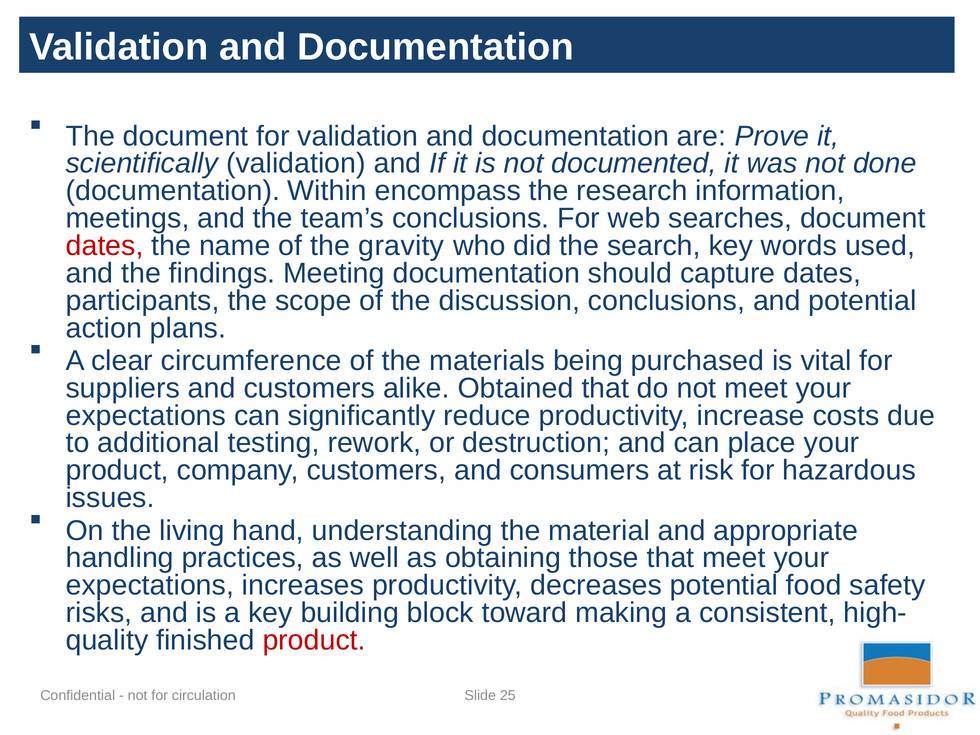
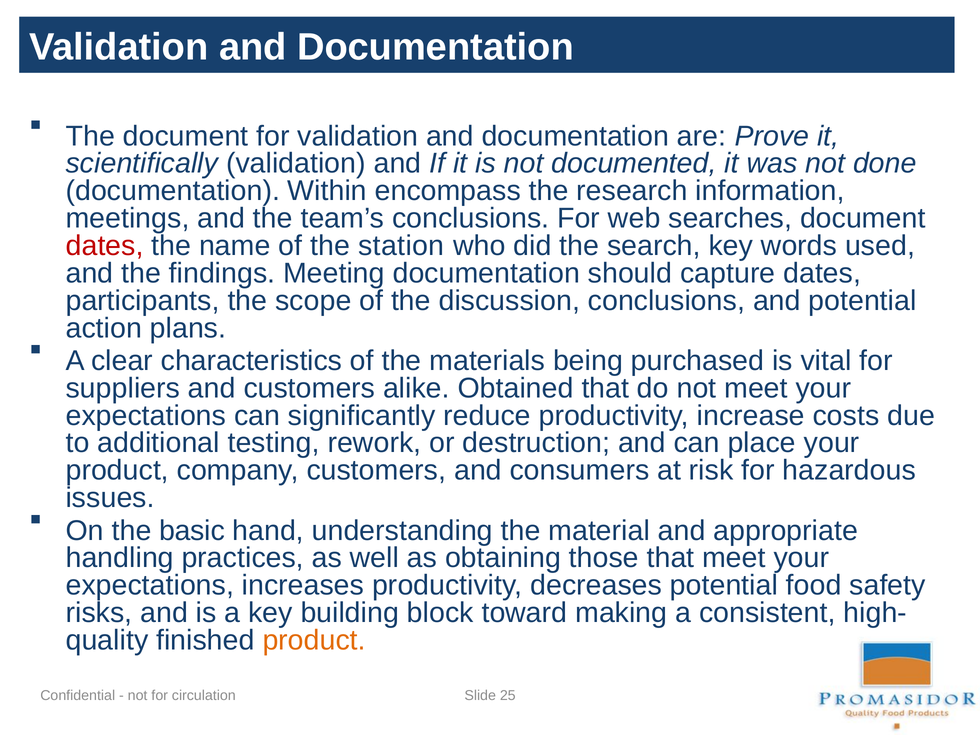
gravity: gravity -> station (401, 246)
circumference: circumference -> characteristics (251, 361)
living: living -> basic (192, 531)
product colour: red -> orange (314, 640)
